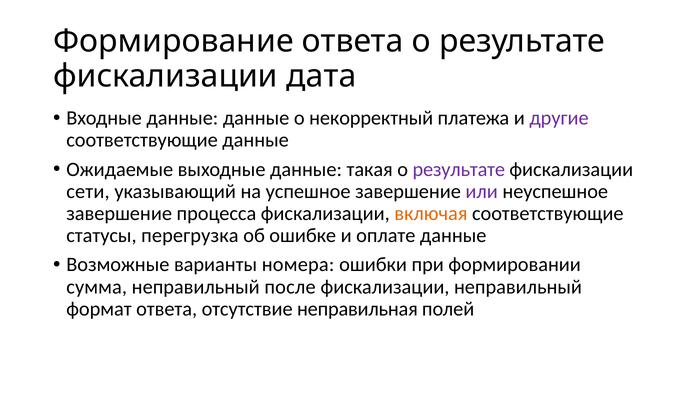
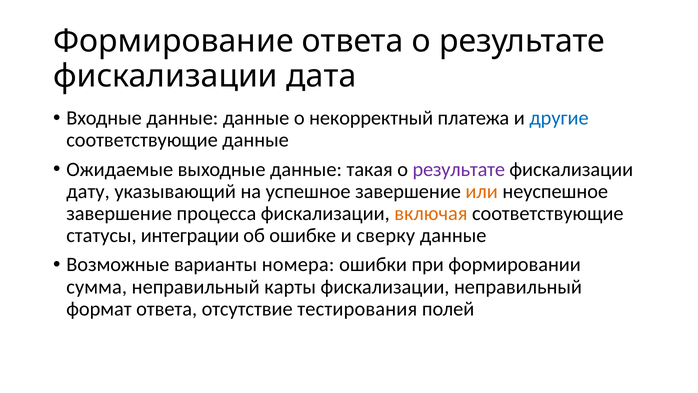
другие colour: purple -> blue (559, 118)
сети: сети -> дату (88, 191)
или colour: purple -> orange (482, 191)
перегрузка: перегрузка -> интеграции (190, 235)
оплате: оплате -> сверку (386, 235)
после: после -> карты (290, 286)
неправильная: неправильная -> тестирования (357, 308)
